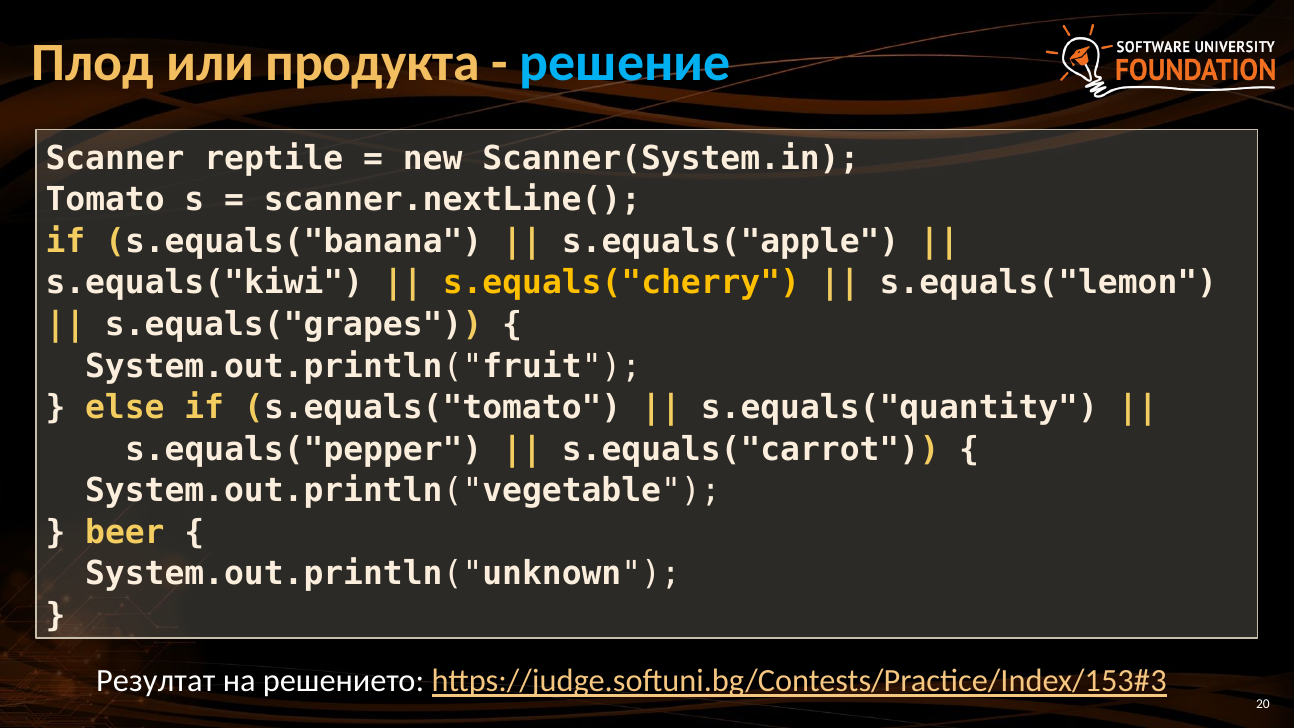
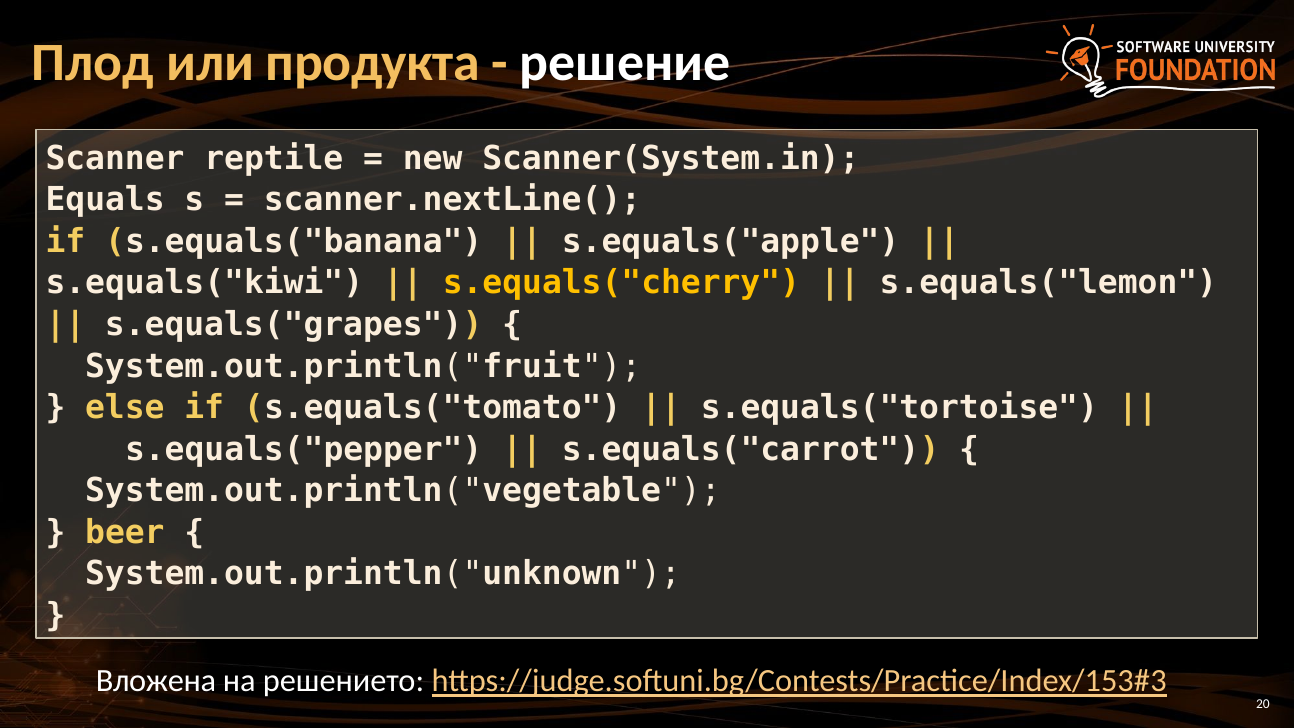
решение colour: light blue -> white (625, 63)
Tomato: Tomato -> Equals (105, 200)
s.equals("quantity: s.equals("quantity -> s.equals("tortoise (899, 408)
Резултат: Резултат -> Вложена (156, 681)
